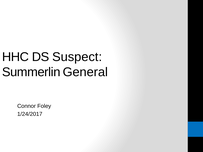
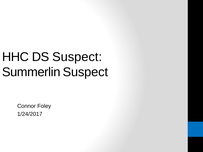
Summerlin General: General -> Suspect (85, 72)
